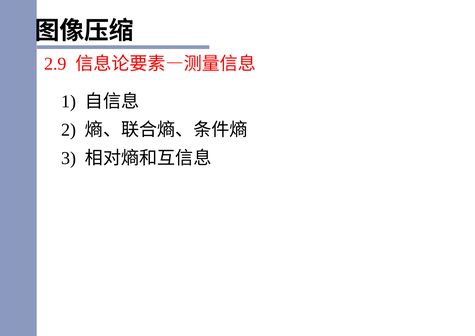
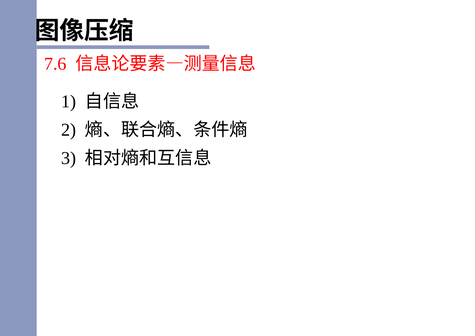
2.9: 2.9 -> 7.6 (55, 64)
